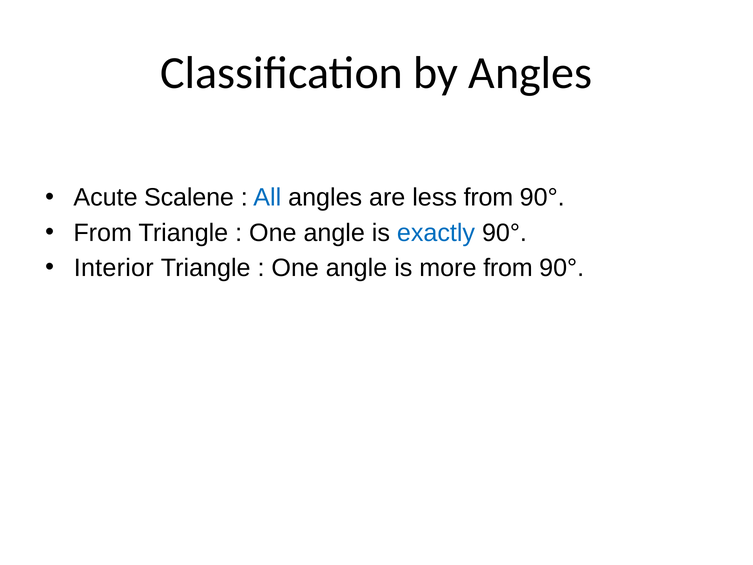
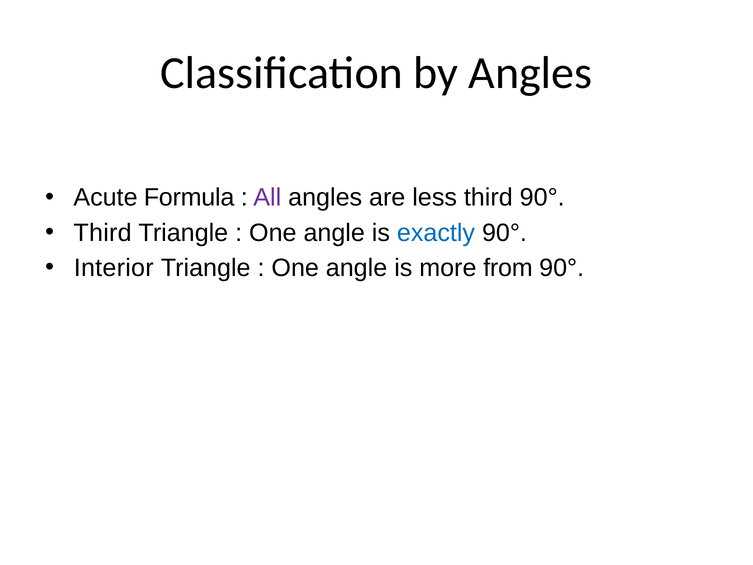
Scalene: Scalene -> Formula (189, 198)
All colour: blue -> purple (267, 198)
less from: from -> third (488, 198)
From: From -> Third (103, 233)
